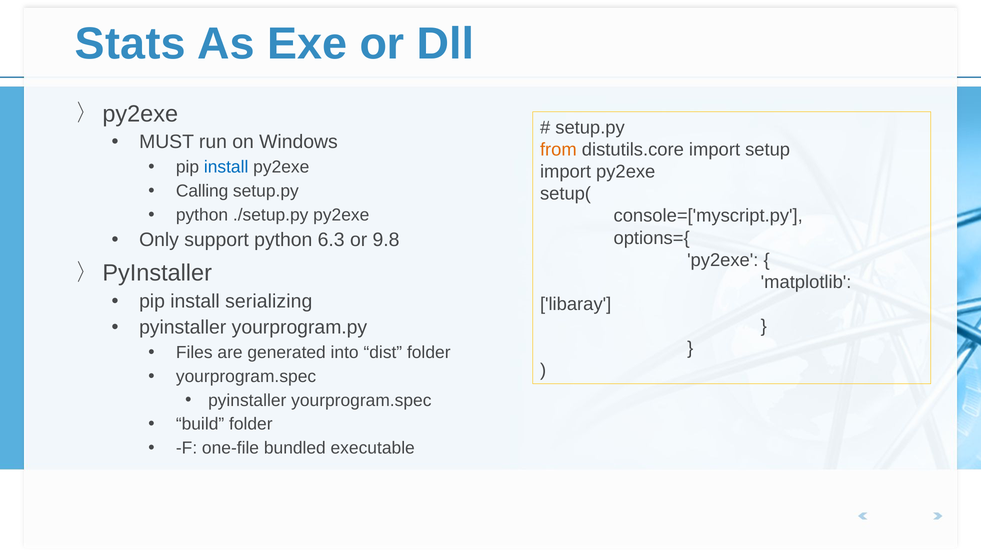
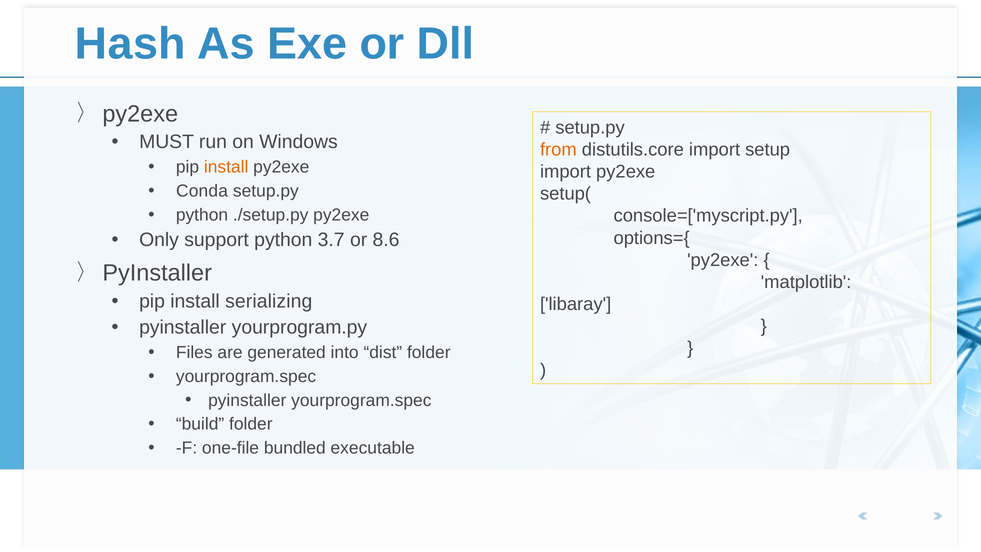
Stats: Stats -> Hash (130, 44)
install colour: blue -> orange (226, 167)
Calling: Calling -> Conda (202, 191)
6.3: 6.3 -> 3.7 (331, 240)
9.8: 9.8 -> 8.6 (386, 240)
